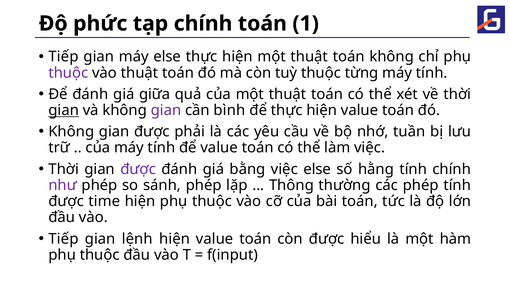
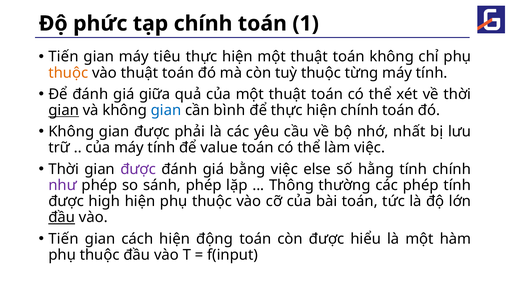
Tiếp: Tiếp -> Tiến (64, 57)
máy else: else -> tiêu (167, 57)
thuộc colour: purple -> orange (68, 73)
gian colour: purple -> blue (166, 110)
thực hiện value: value -> chính (360, 110)
tuần: tuần -> nhất (409, 132)
time: time -> high (104, 201)
đầu underline: none -> present (62, 217)
Tiếp: Tiếp -> Tiến (64, 239)
lệnh: lệnh -> cách (137, 239)
value: value -> động (215, 239)
